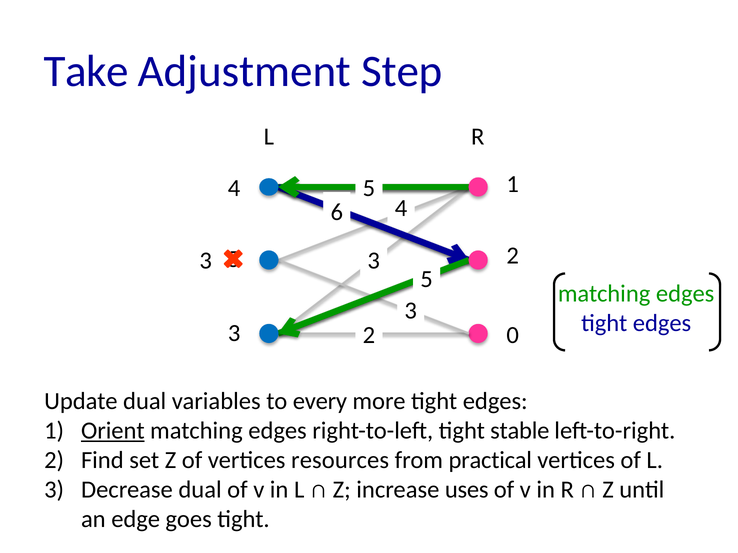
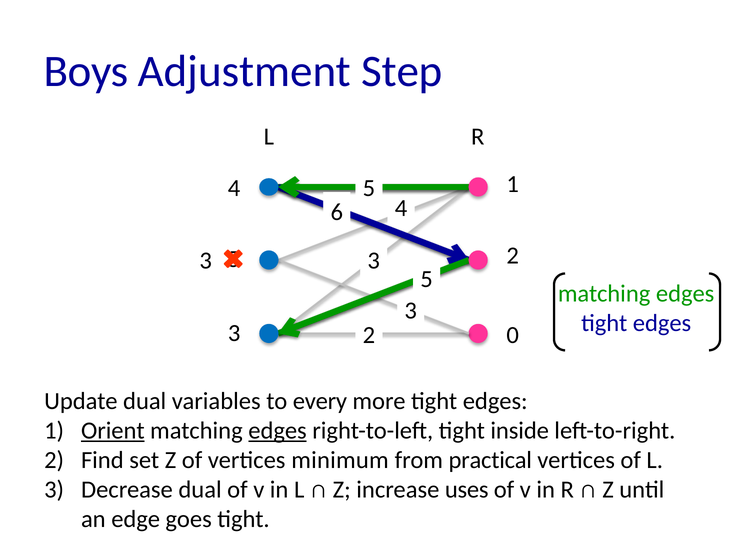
Take: Take -> Boys (86, 71)
edges underline: none -> present (278, 431)
stable: stable -> inside (520, 431)
resources: resources -> minimum (340, 460)
